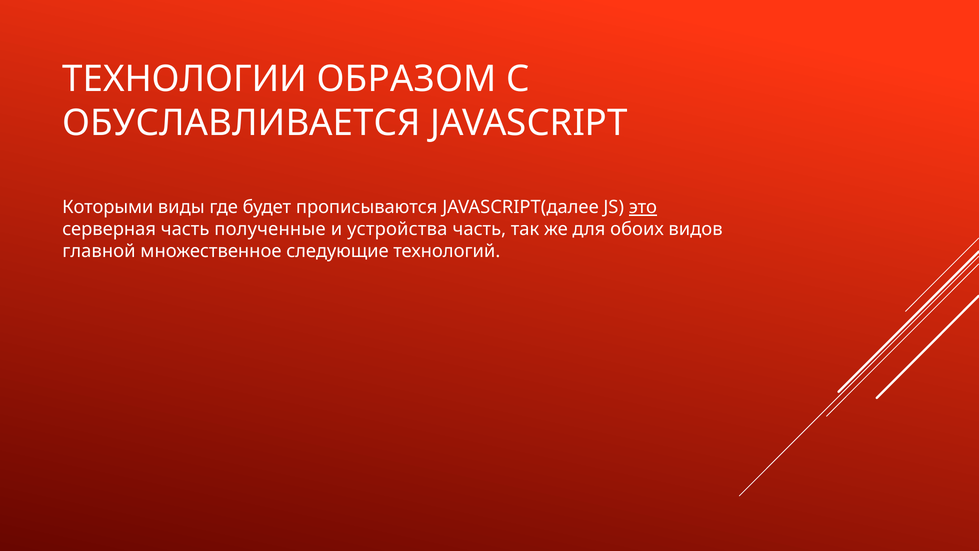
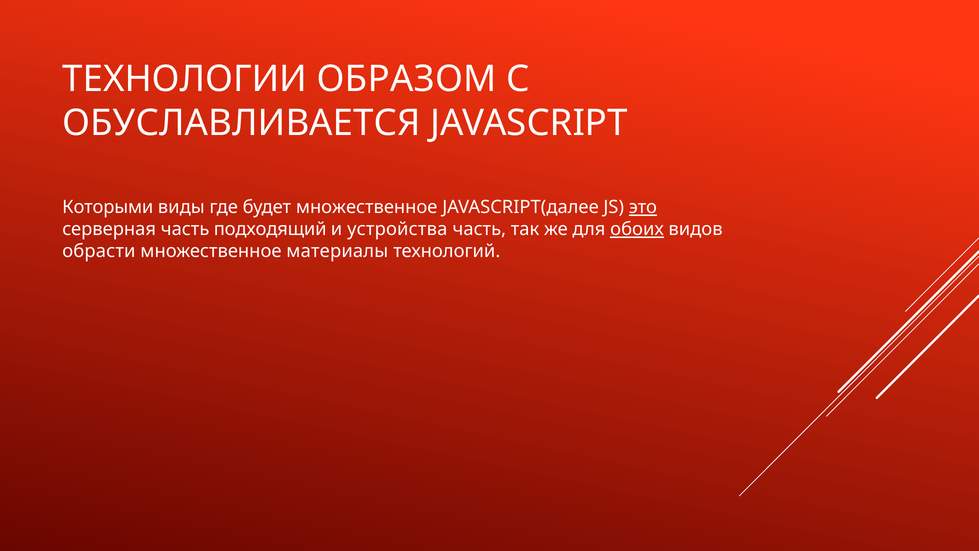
будет прописываются: прописываются -> множественное (367, 207)
полученные: полученные -> подходящий (270, 229)
обоих underline: none -> present (637, 229)
главной: главной -> обрасти (99, 251)
следующие: следующие -> материалы (337, 251)
